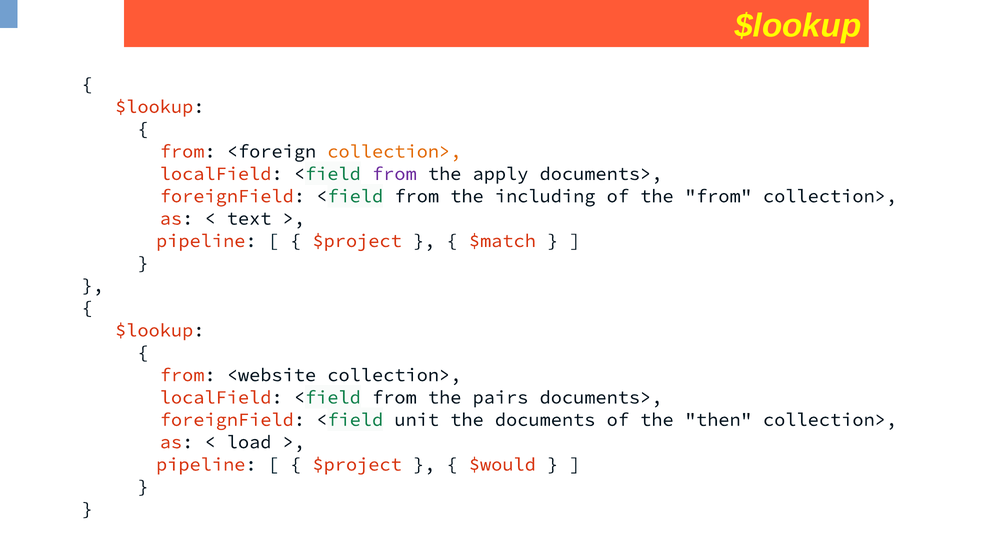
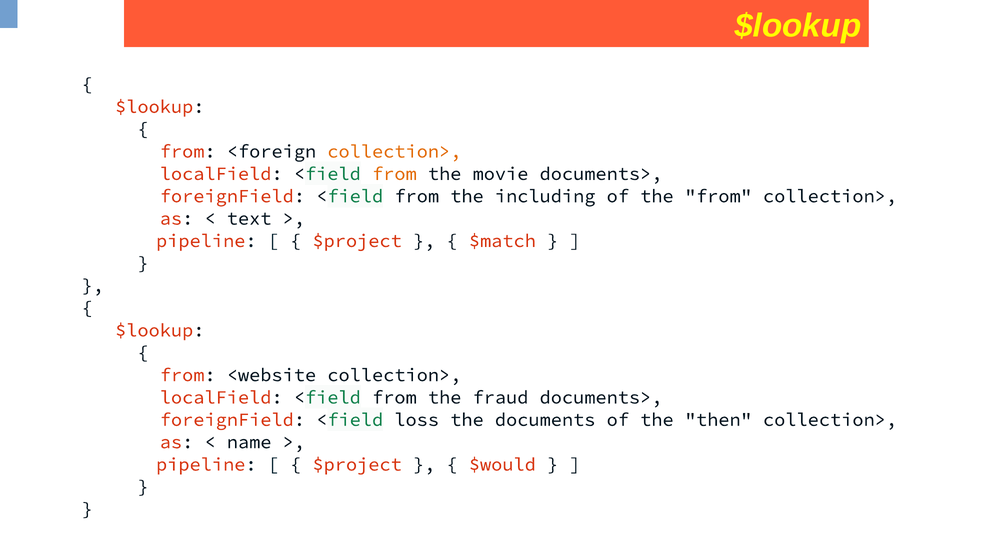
from colour: purple -> orange (394, 174)
apply: apply -> movie (500, 174)
pairs: pairs -> fraud (500, 397)
unit: unit -> loss (417, 419)
load: load -> name (249, 442)
